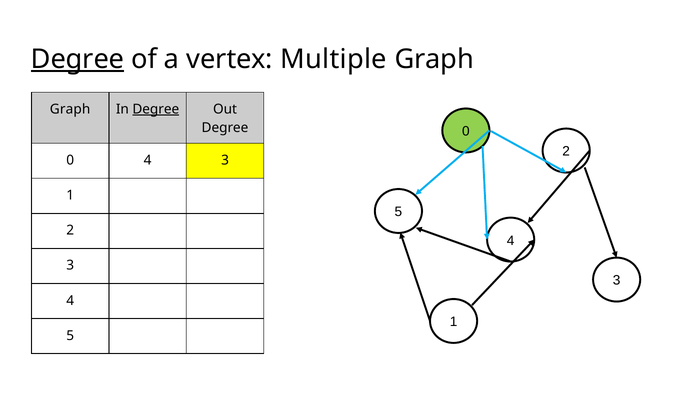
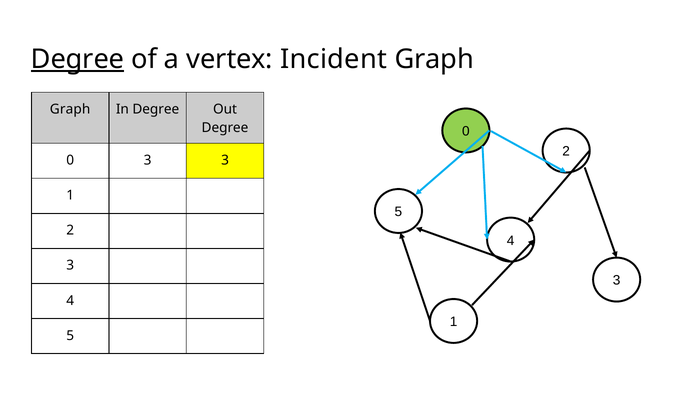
Multiple: Multiple -> Incident (334, 59)
Degree underline: present -> none (156, 109)
0 4: 4 -> 3 (148, 160)
